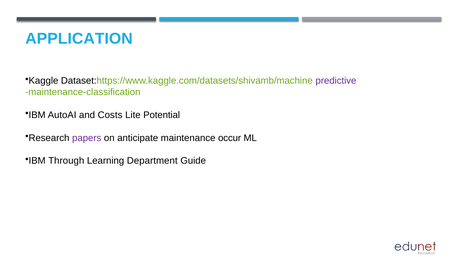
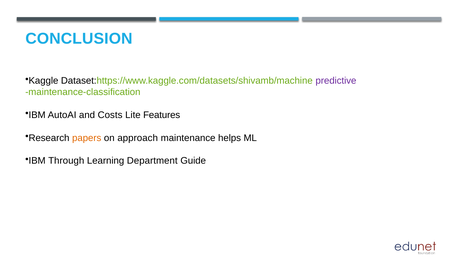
APPLICATION: APPLICATION -> CONCLUSION (79, 39)
Potential: Potential -> Features (162, 115)
papers colour: purple -> orange (87, 138)
anticipate: anticipate -> approach (138, 138)
occur: occur -> helps (230, 138)
